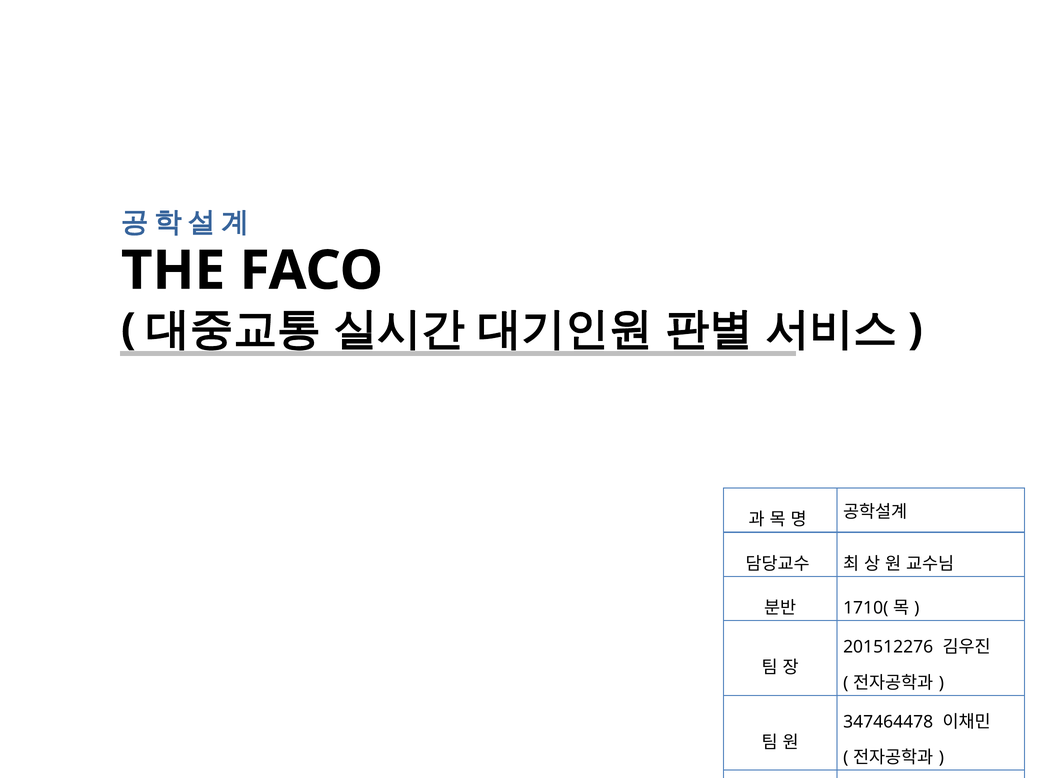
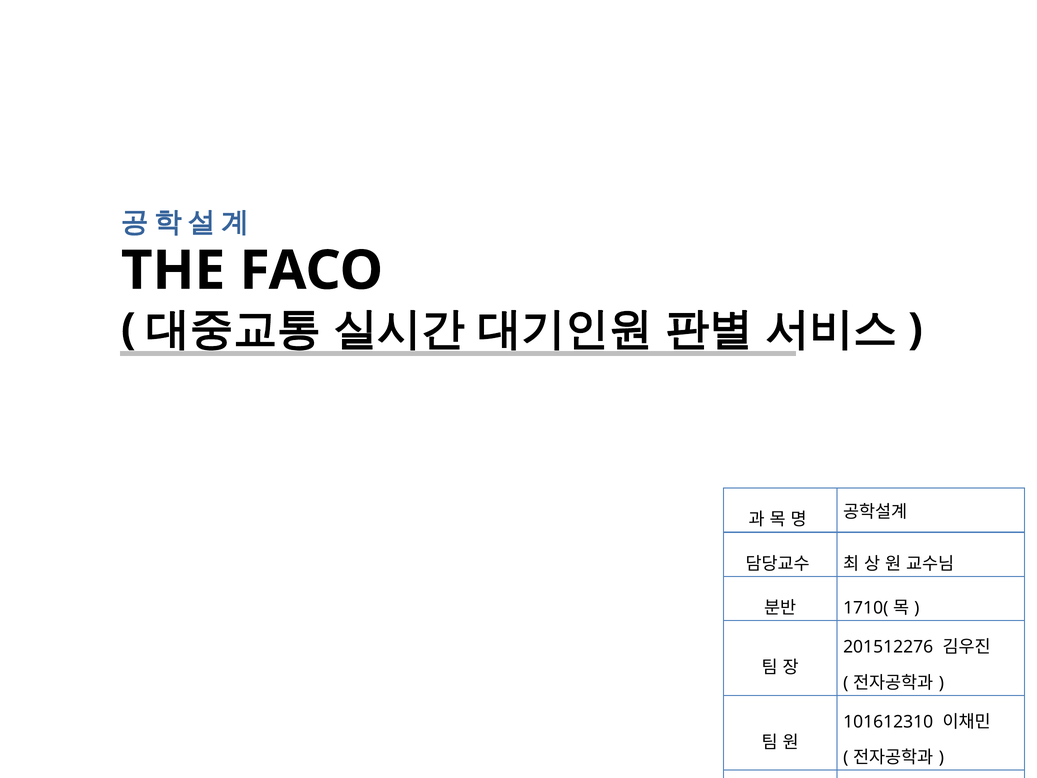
347464478: 347464478 -> 101612310 (888, 722)
